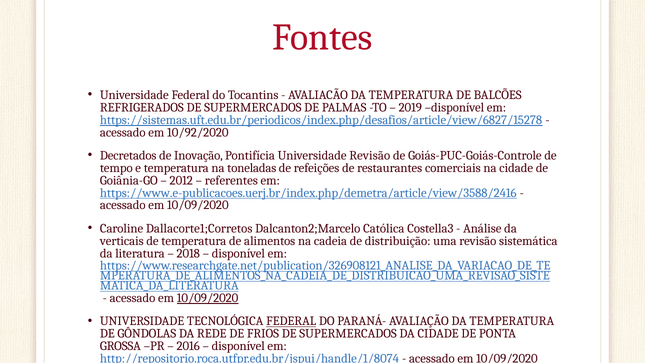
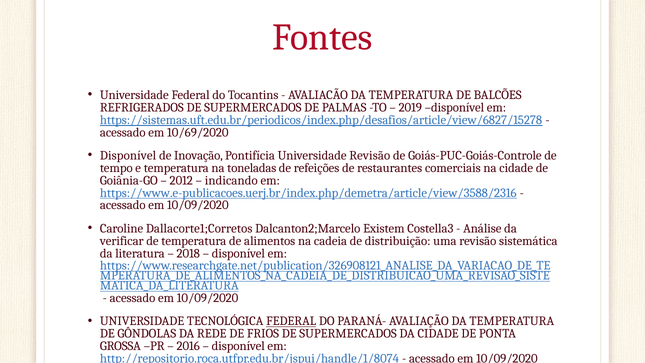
10/92/2020: 10/92/2020 -> 10/69/2020 (198, 132)
Decretados: Decretados -> Disponível (128, 156)
referentes: referentes -> indicando (231, 180)
https://www.e-publicacoes.uerj.br/index.php/demetra/article/view/3588/2416: https://www.e-publicacoes.uerj.br/index.php/demetra/article/view/3588/2416 -> https://www.e-publicacoes.uerj.br/index.php/demetra/article/view/3588/2316 (308, 193)
Católica: Católica -> Existem (384, 228)
verticais: verticais -> verificar (122, 241)
10/09/2020 underline: present -> none (208, 298)
